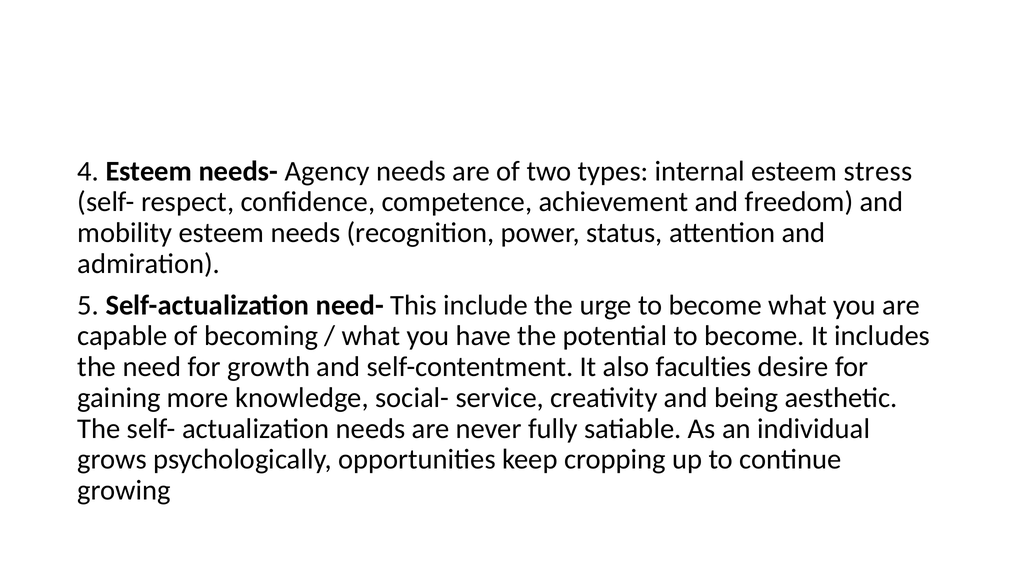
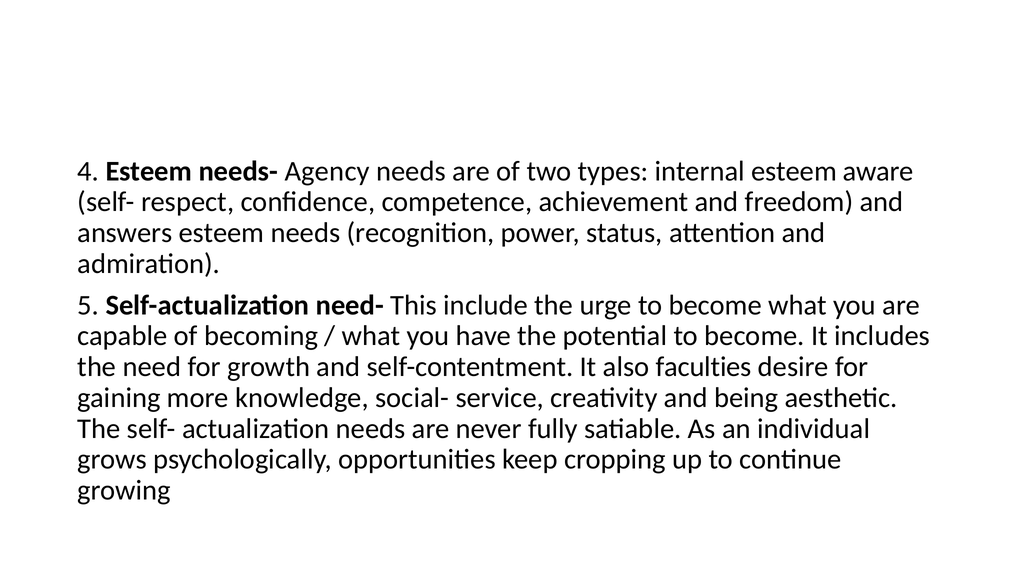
stress: stress -> aware (878, 171)
mobility: mobility -> answers (125, 233)
